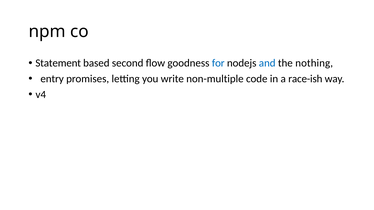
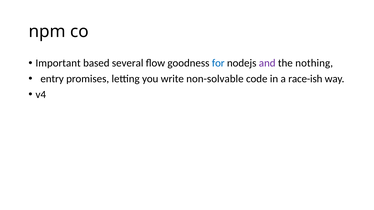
Statement: Statement -> Important (58, 63)
second: second -> several (128, 63)
and colour: blue -> purple (267, 63)
non-multiple: non-multiple -> non-solvable (215, 79)
